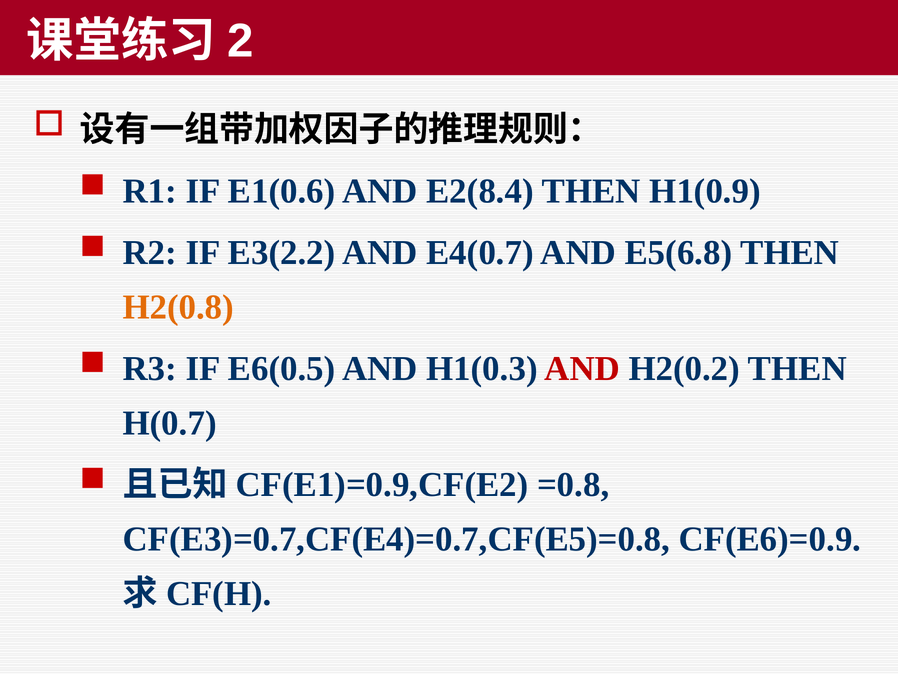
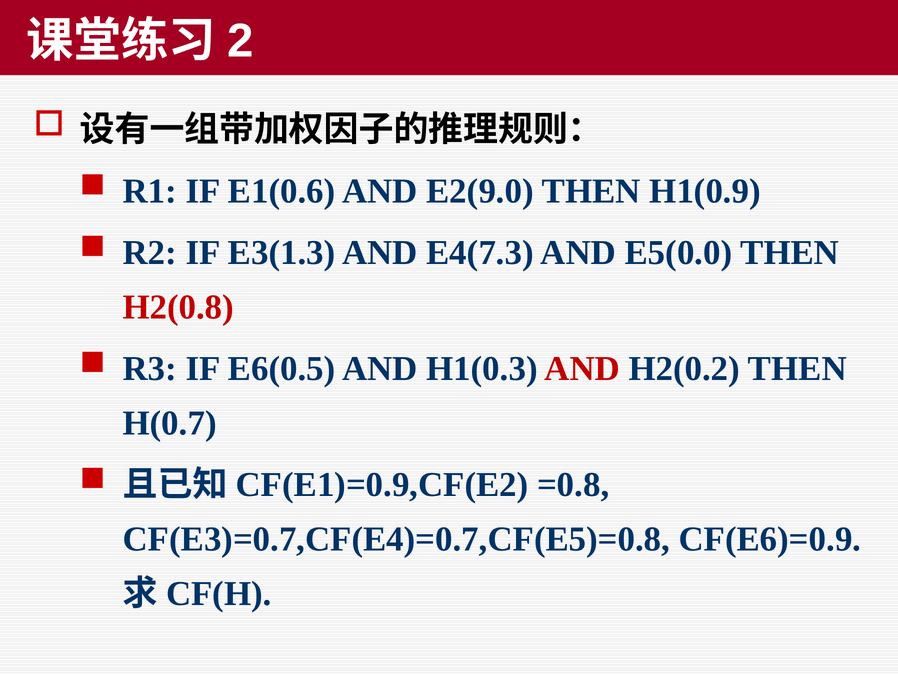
E2(8.4: E2(8.4 -> E2(9.0 (480, 191)
E3(2.2: E3(2.2 -> E3(1.3 (282, 253)
E4(0.7: E4(0.7 -> E4(7.3 (480, 253)
E5(6.8: E5(6.8 -> E5(0.0 (678, 253)
H2(0.8 colour: orange -> red (178, 307)
